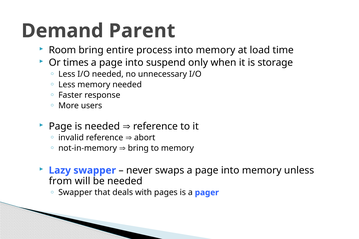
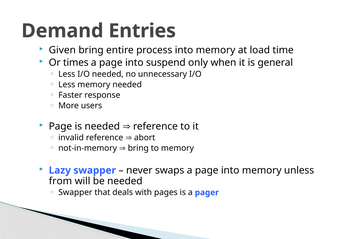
Parent: Parent -> Entries (142, 31)
Room: Room -> Given (62, 50)
storage: storage -> general (275, 63)
